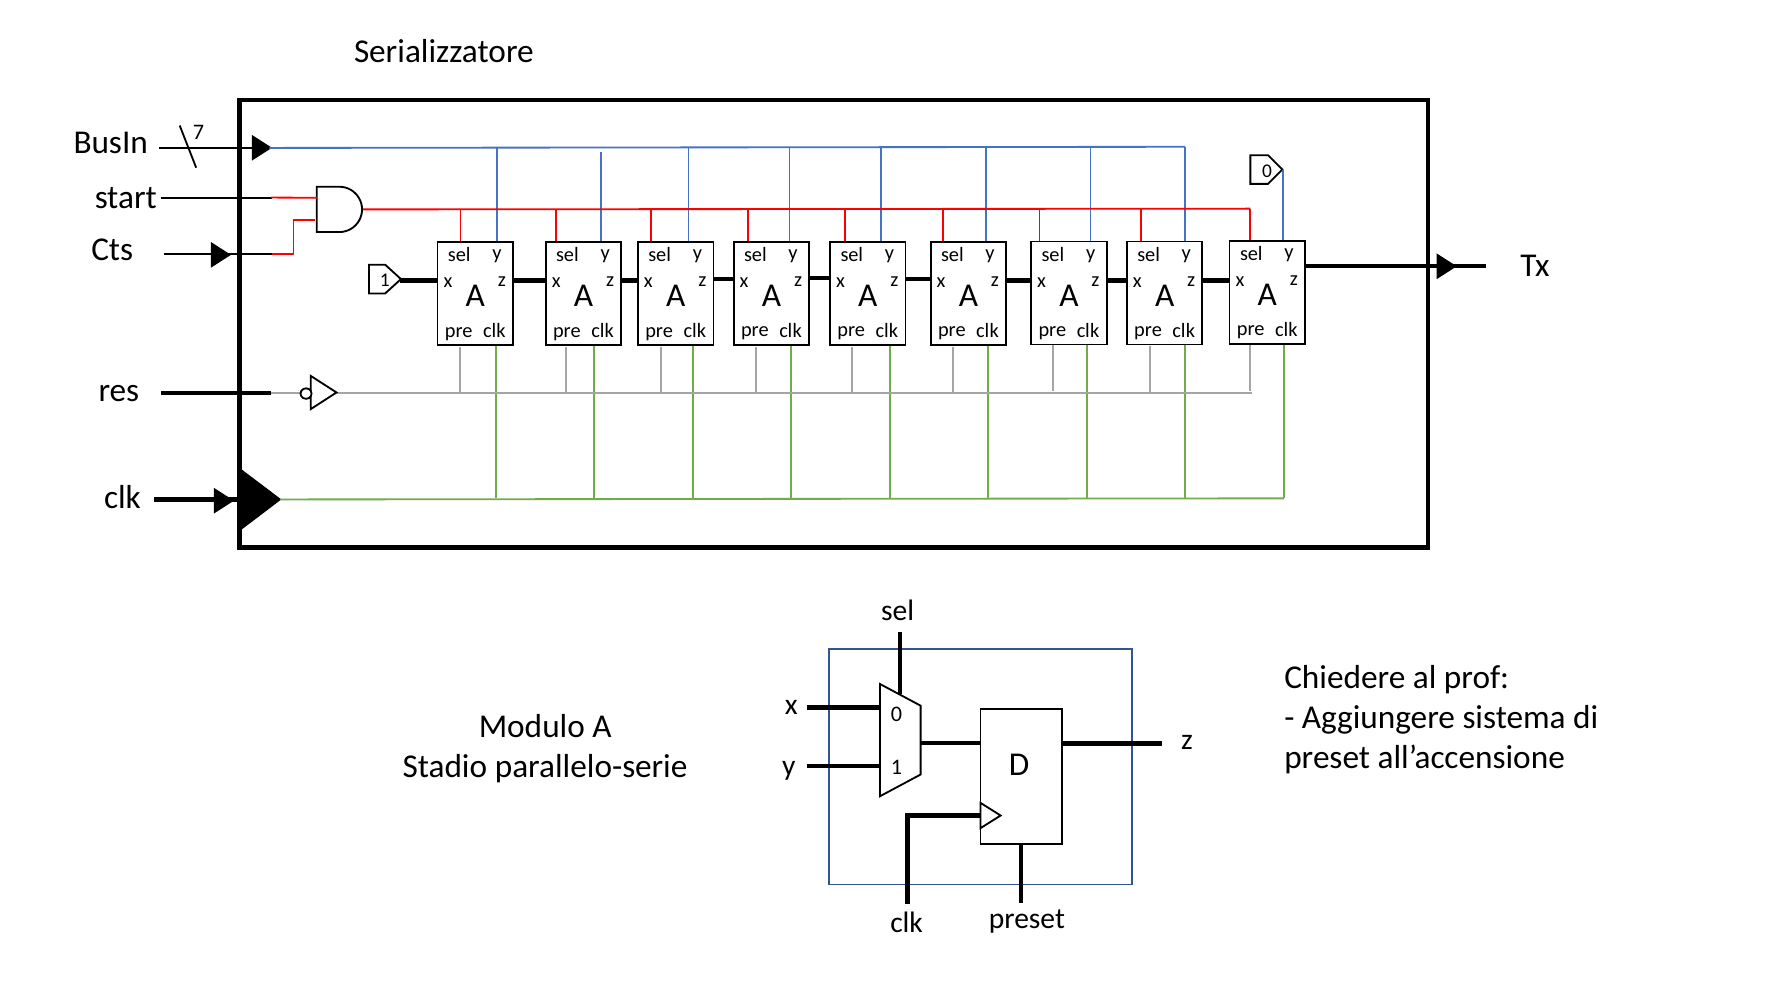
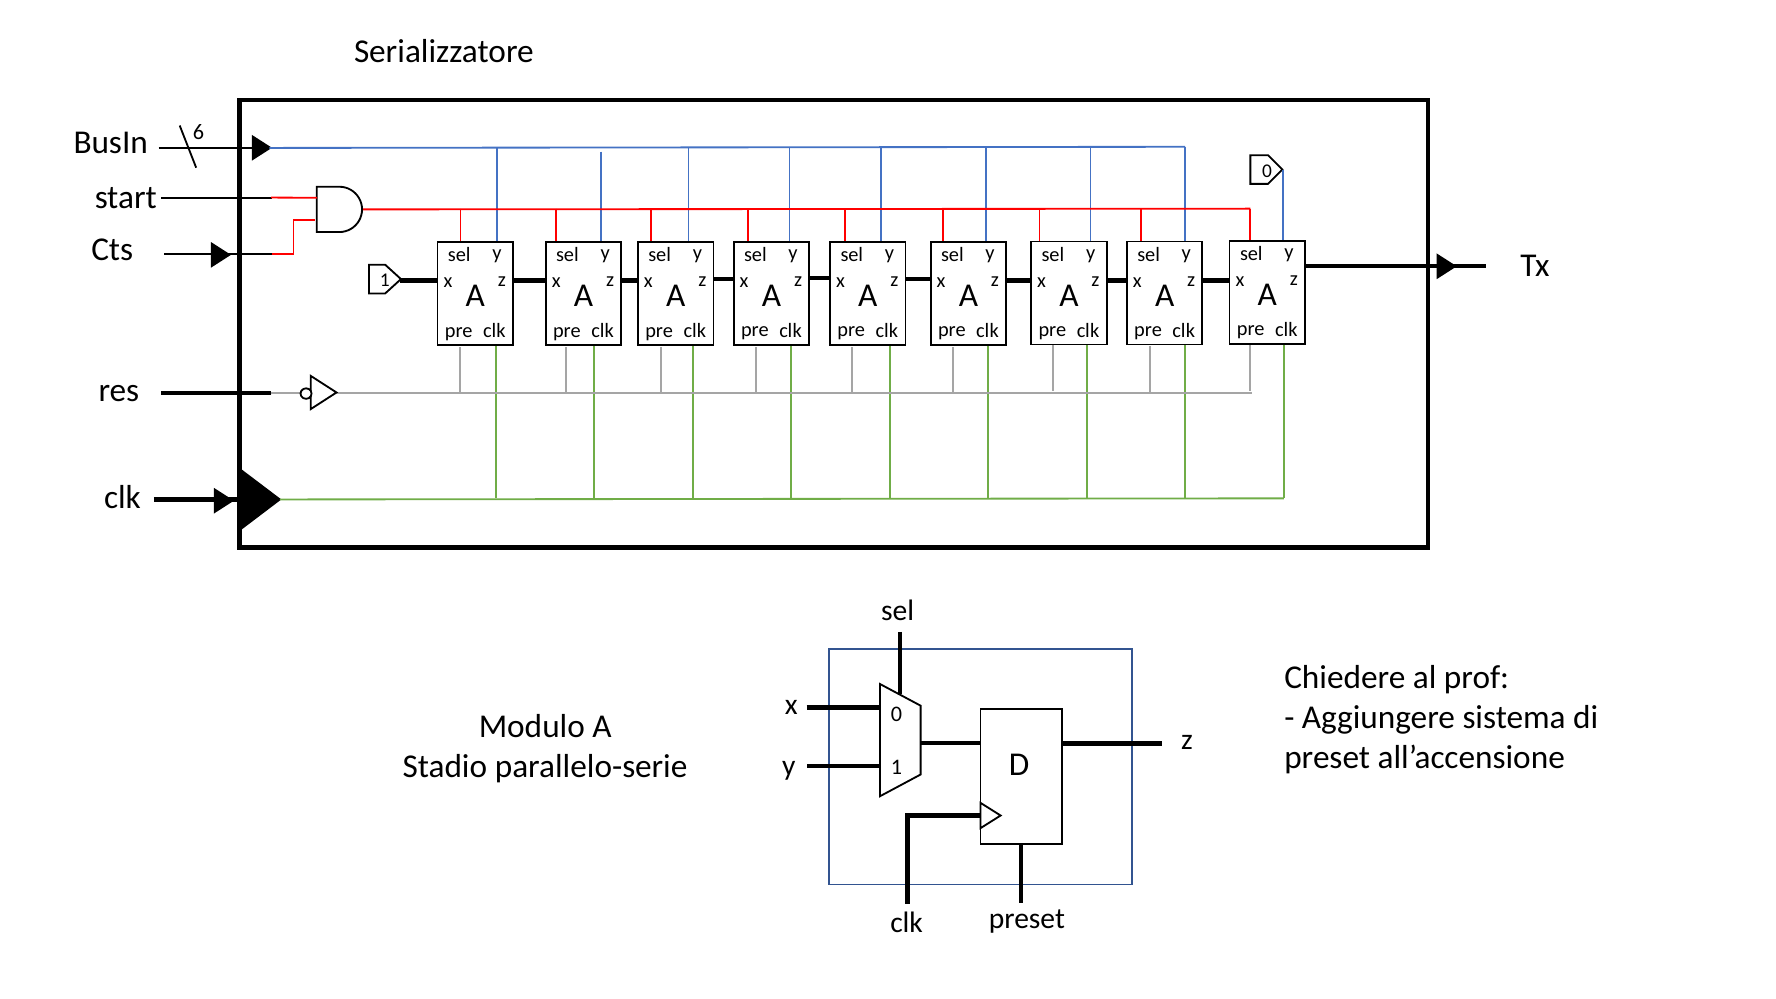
7: 7 -> 6 (198, 133)
